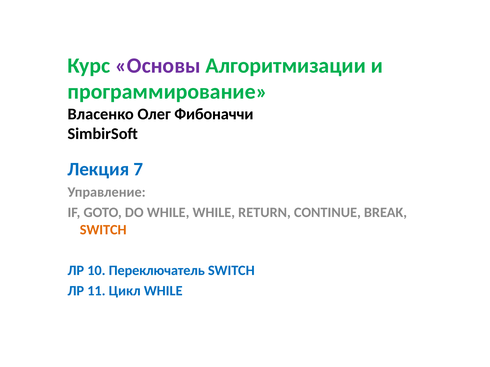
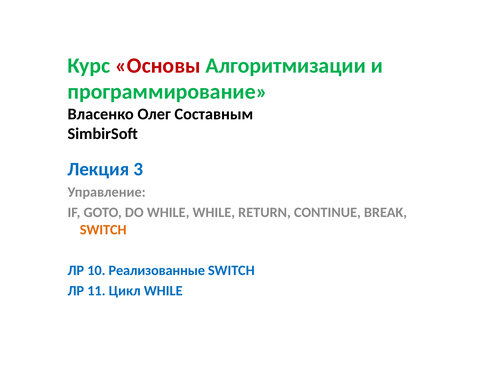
Основы colour: purple -> red (158, 66)
Фибоначчи: Фибоначчи -> Составным (214, 114)
7: 7 -> 3 (138, 170)
Переключатель: Переключатель -> Реализованные (157, 271)
